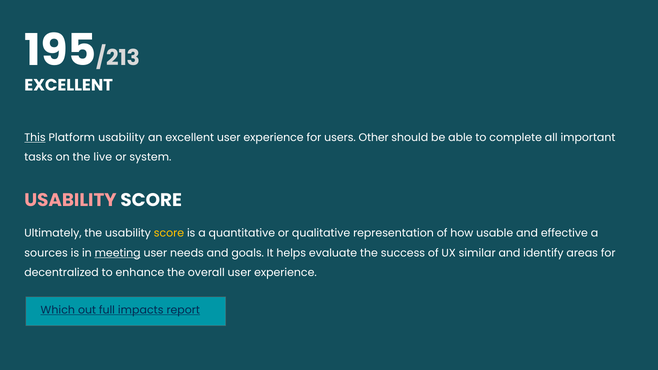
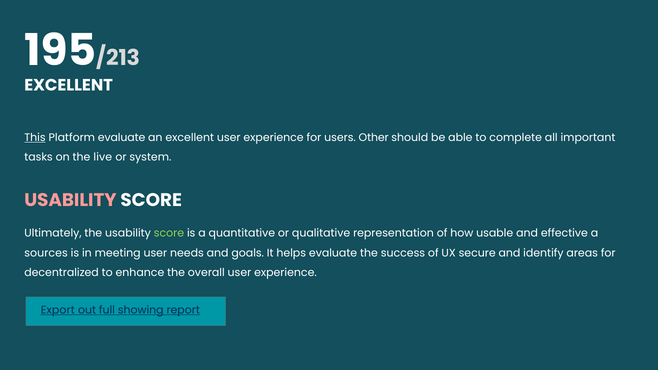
Platform usability: usability -> evaluate (122, 138)
score colour: yellow -> light green (169, 233)
meeting underline: present -> none (118, 253)
similar: similar -> secure (477, 253)
Which: Which -> Export (58, 310)
impacts: impacts -> showing (141, 310)
